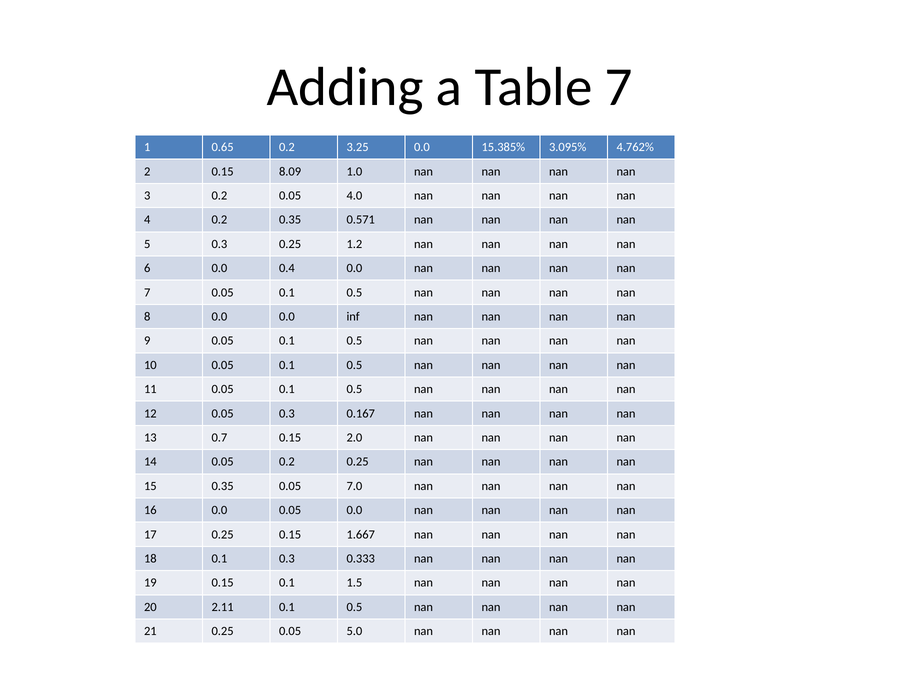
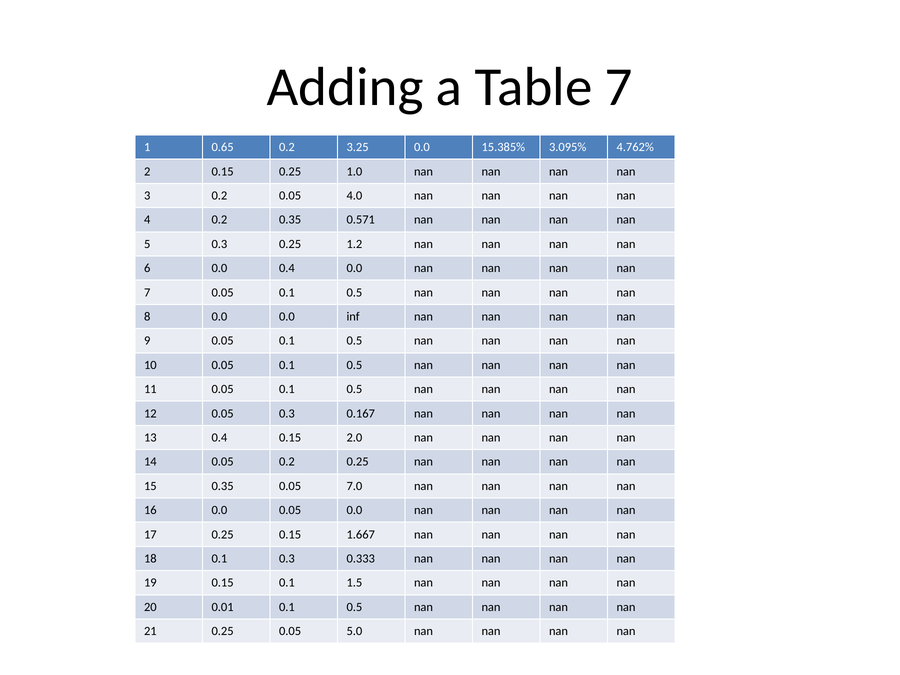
0.15 8.09: 8.09 -> 0.25 (290, 171)
13 0.7: 0.7 -> 0.4 (219, 438)
2.11: 2.11 -> 0.01 (223, 607)
